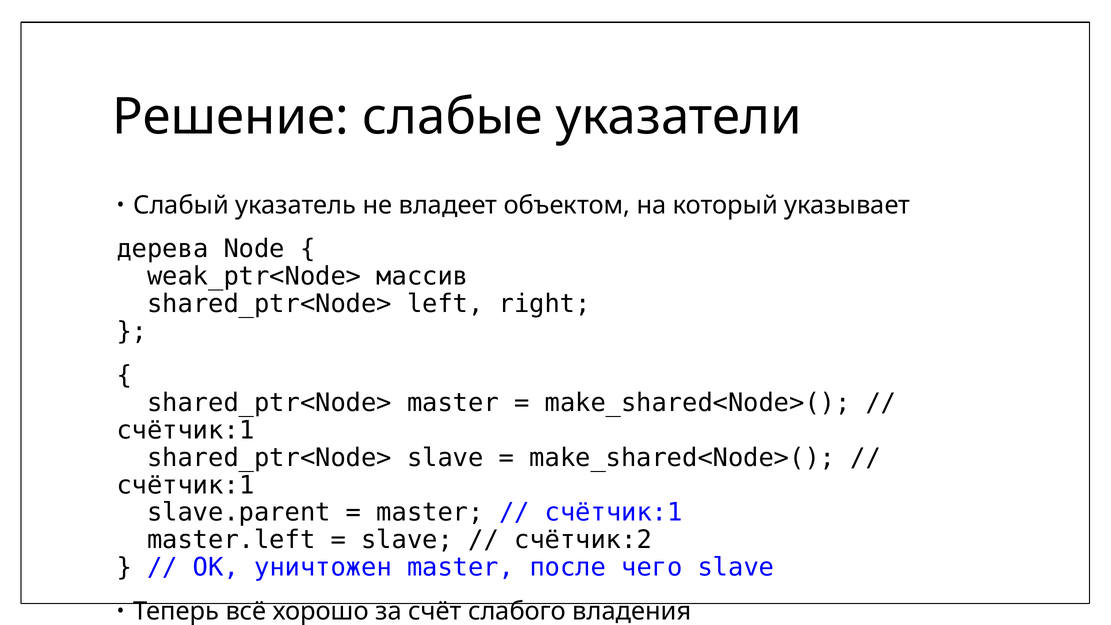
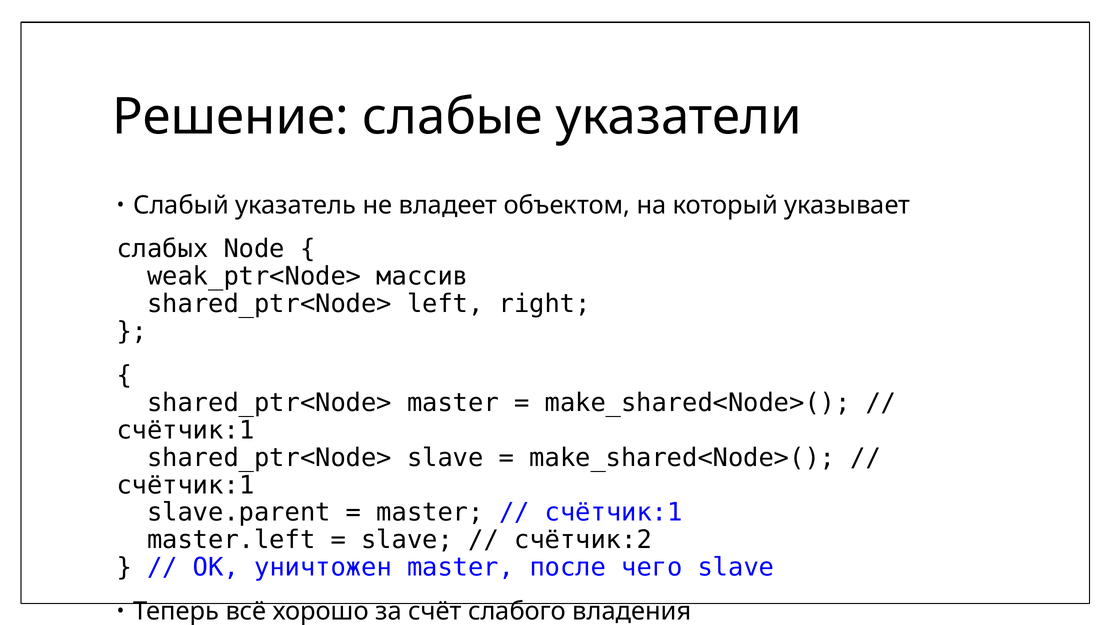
дерева: дерева -> слабых (163, 249)
